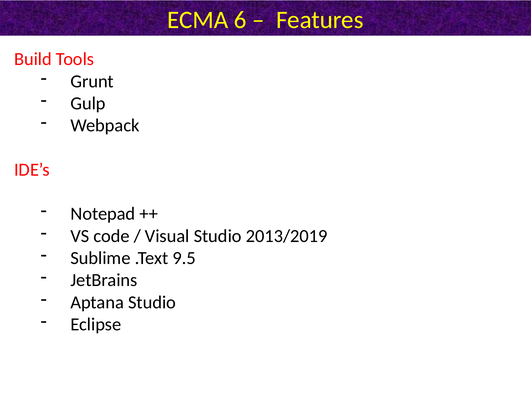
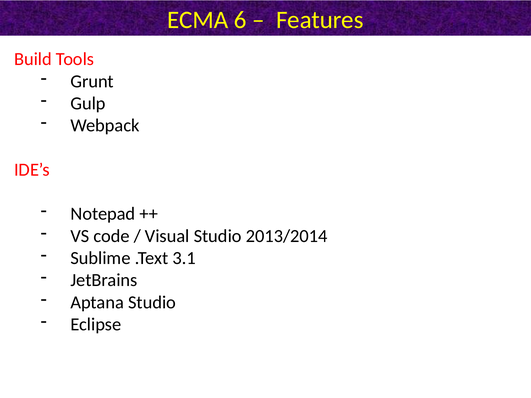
2013/2019: 2013/2019 -> 2013/2014 (287, 236)
9.5: 9.5 -> 3.1 (184, 258)
